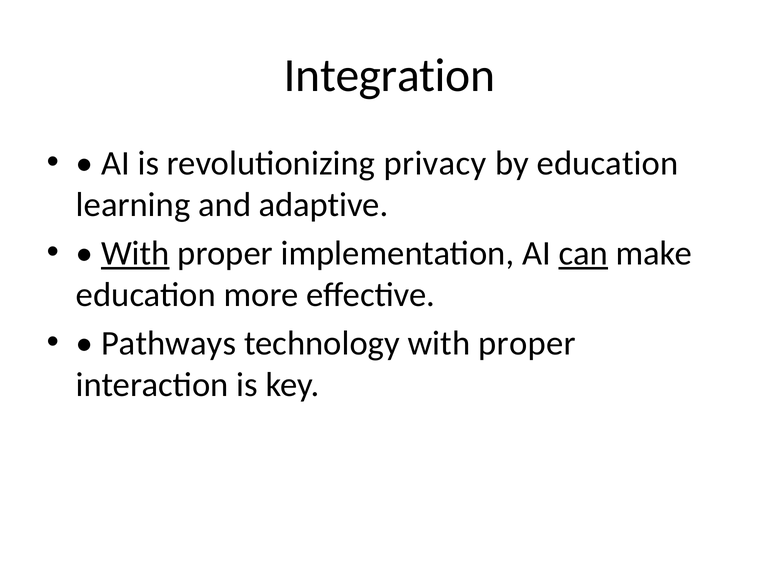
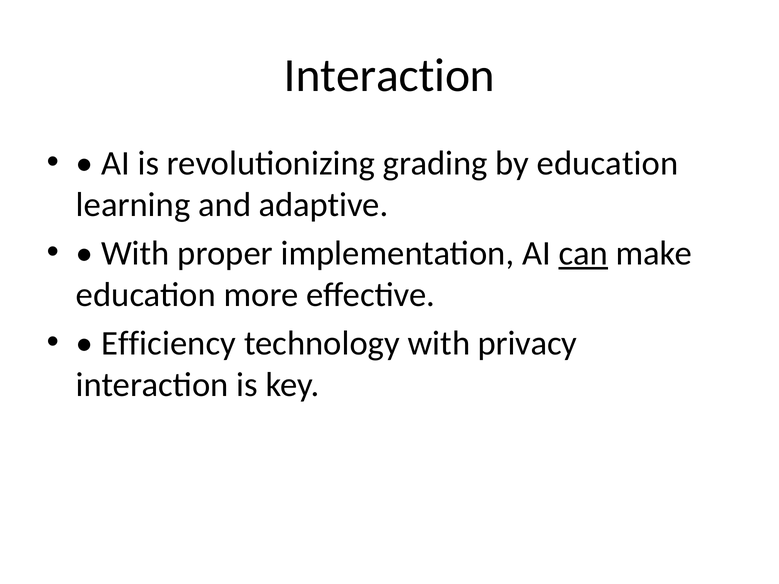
Integration: Integration -> Interaction (389, 75)
privacy: privacy -> grading (435, 163)
With underline: present -> none (135, 253)
Pathways: Pathways -> Efficiency (169, 344)
technology with proper: proper -> privacy (528, 344)
